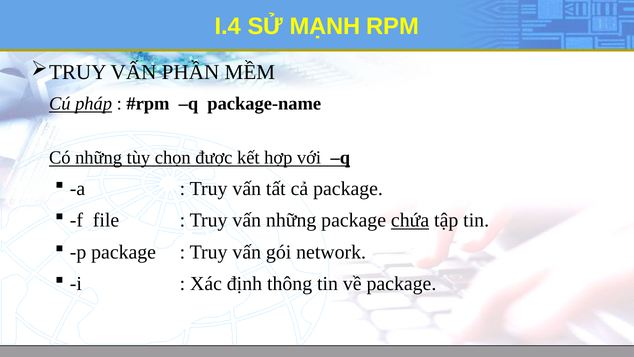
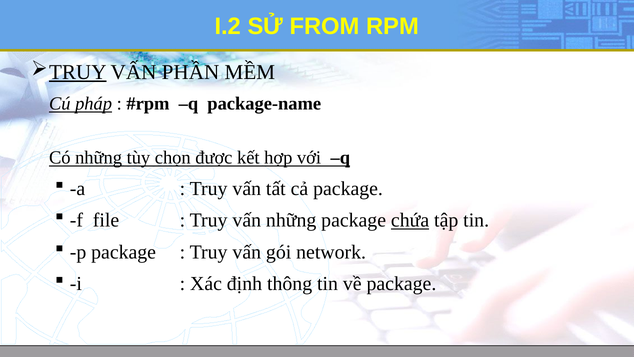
I.4: I.4 -> I.2 (228, 27)
MẠNH: MẠNH -> FROM (325, 27)
TRUY underline: none -> present (78, 72)
